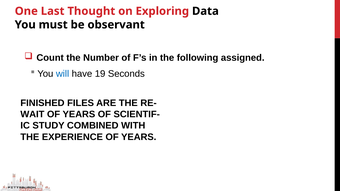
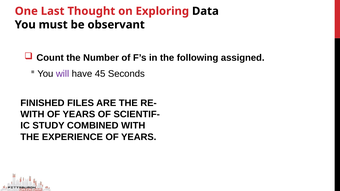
will colour: blue -> purple (63, 74)
19: 19 -> 45 (100, 74)
WAIT: WAIT -> WITH (32, 114)
